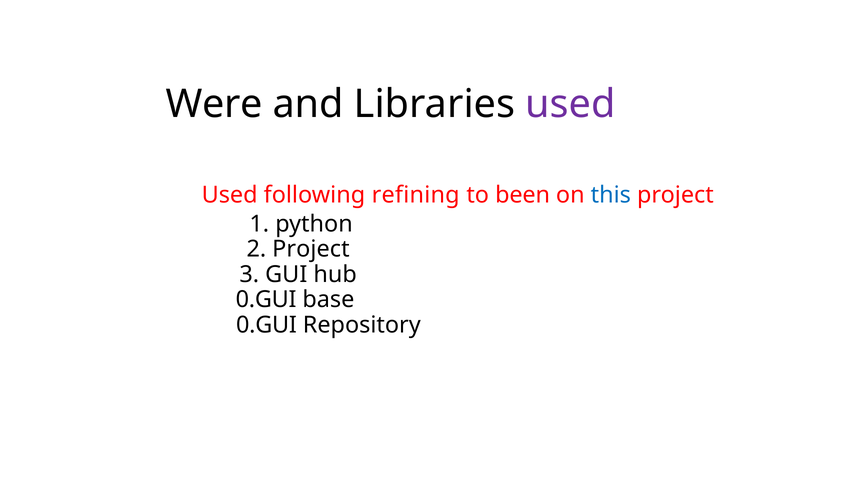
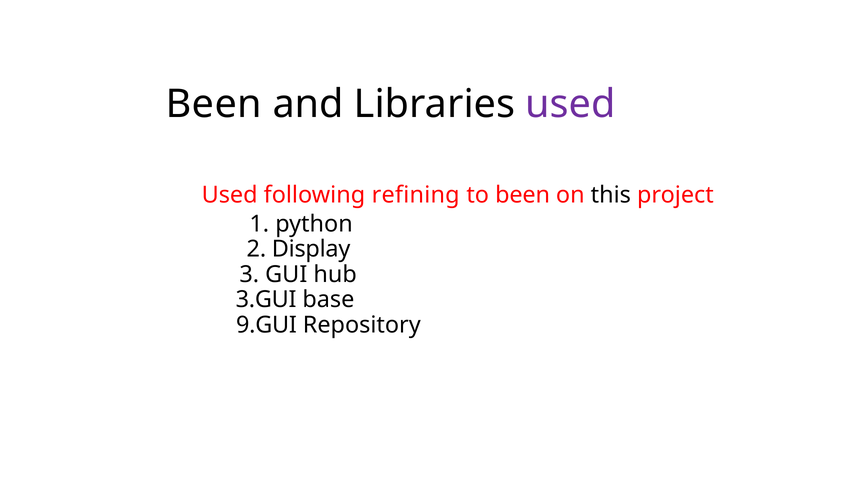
Were: Were -> Been (214, 104)
this colour: blue -> black (611, 195)
2 Project: Project -> Display (311, 249)
0.GUI: 0.GUI -> 3.GUI (266, 300)
0.GUI: 0.GUI -> 9.GUI (266, 325)
